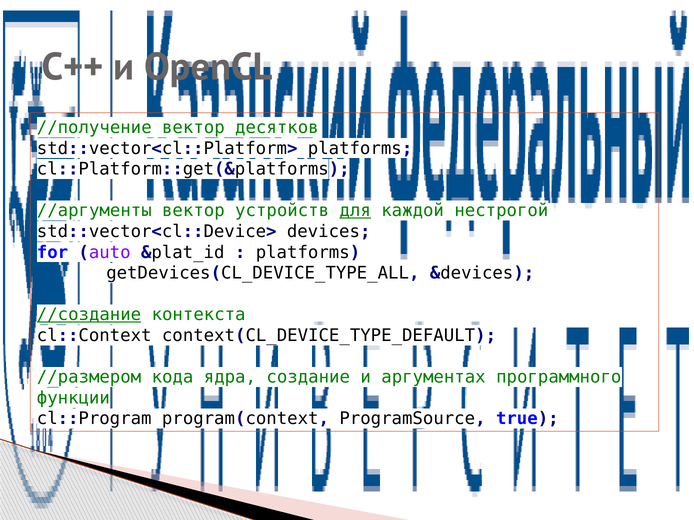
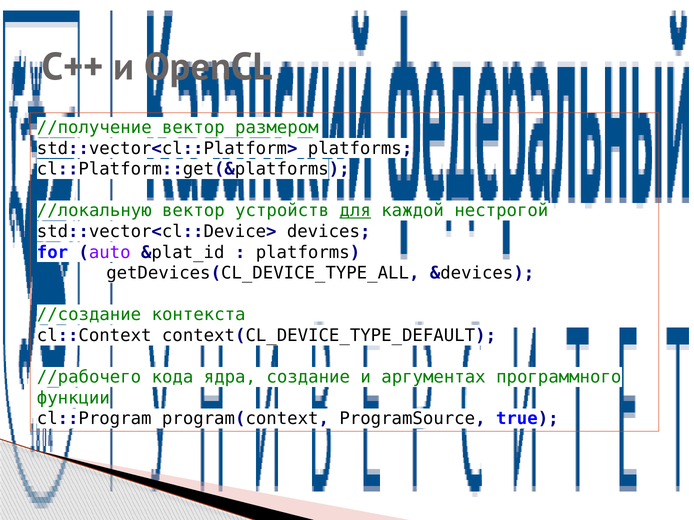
десятков: десятков -> размером (277, 128)
//аргументы: //аргументы -> //локальную (94, 211)
//создание underline: present -> none (89, 315)
//размером: //размером -> //рабочего (89, 378)
